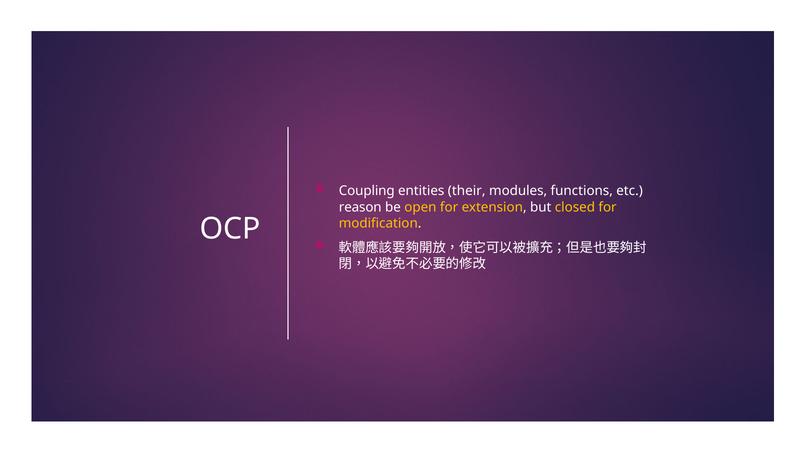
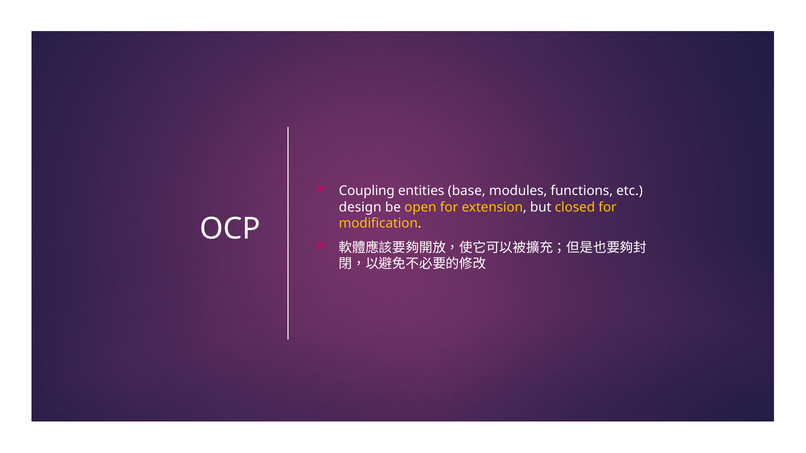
their: their -> base (467, 191)
reason: reason -> design (360, 207)
